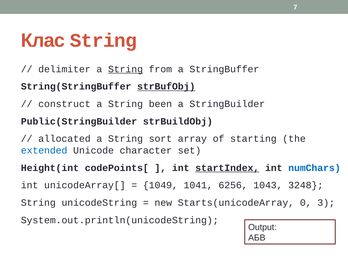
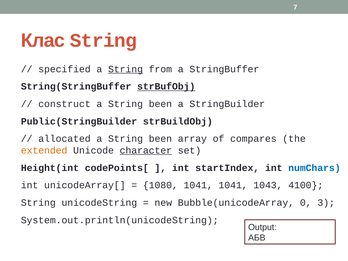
delimiter: delimiter -> specified (64, 69)
sort: sort -> been (160, 139)
starting: starting -> compares (253, 139)
extended colour: blue -> orange (44, 150)
character underline: none -> present (146, 150)
startIndex underline: present -> none (227, 168)
1049: 1049 -> 1080 (160, 185)
1041 6256: 6256 -> 1041 (233, 185)
3248: 3248 -> 4100 (306, 185)
Starts(unicodeArray: Starts(unicodeArray -> Bubble(unicodeArray (236, 203)
